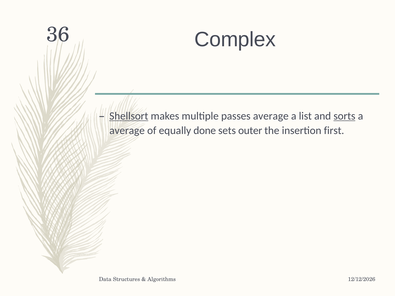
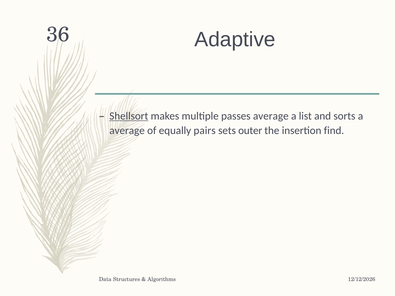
Complex: Complex -> Adaptive (235, 39)
sorts underline: present -> none (344, 116)
done: done -> pairs (205, 131)
first: first -> find (334, 131)
